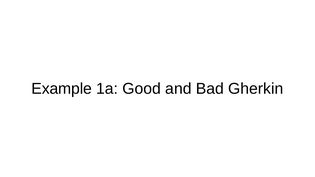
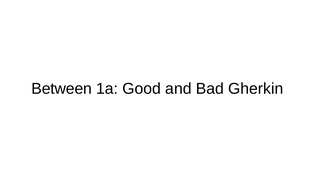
Example: Example -> Between (62, 89)
